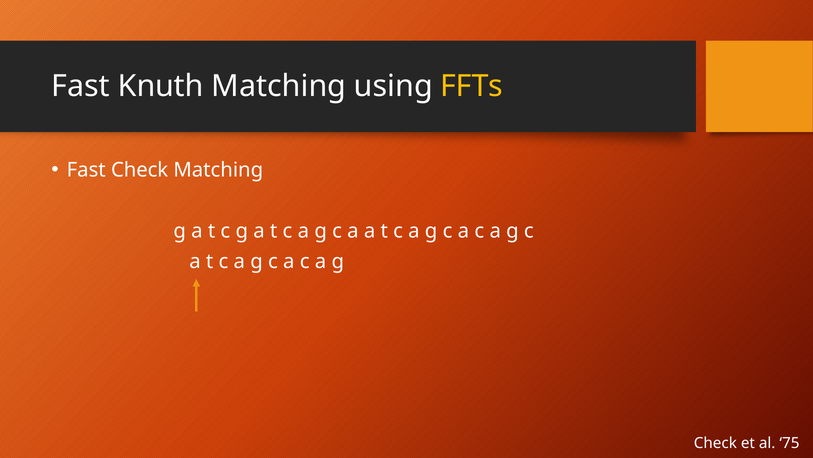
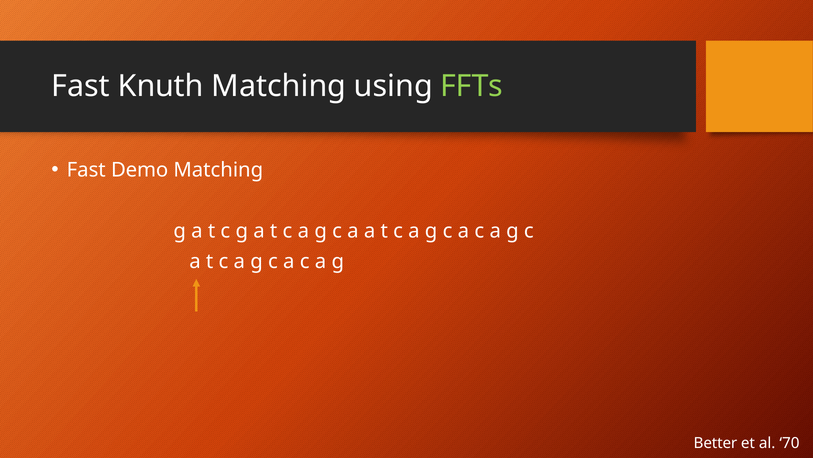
FFTs colour: yellow -> light green (472, 86)
Fast Check: Check -> Demo (140, 170)
Check: Check -> Better (715, 443)
75: 75 -> 70 (789, 443)
